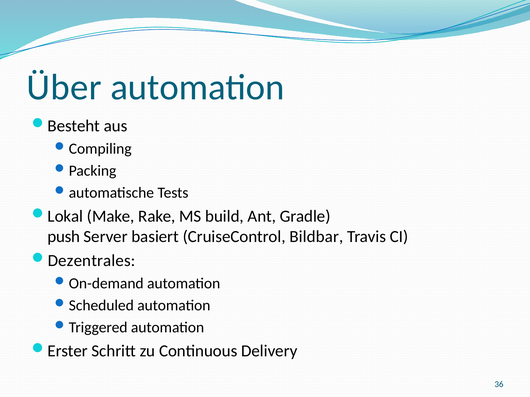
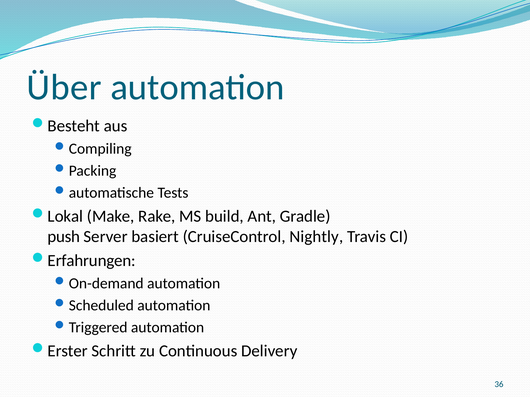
Bildbar: Bildbar -> Nightly (316, 237)
Dezentrales: Dezentrales -> Erfahrungen (92, 261)
